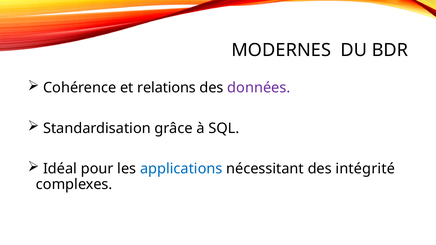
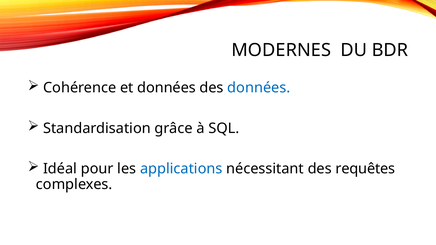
et relations: relations -> données (167, 88)
données colour: purple -> blue (259, 88)
intégrité: intégrité -> requêtes (365, 169)
